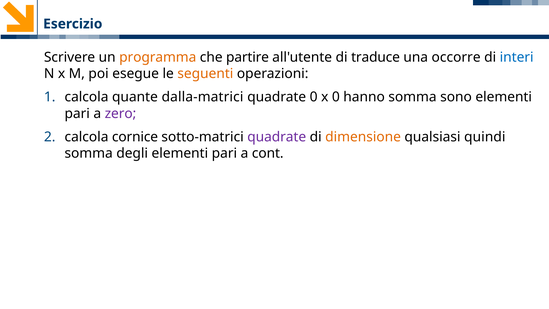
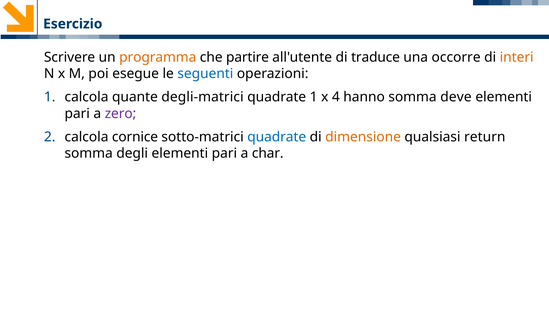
interi colour: blue -> orange (517, 57)
seguenti colour: orange -> blue (205, 74)
dalla-matrici: dalla-matrici -> degli-matrici (203, 97)
quadrate 0: 0 -> 1 (314, 97)
x 0: 0 -> 4 (336, 97)
sono: sono -> deve (456, 97)
quadrate colour: purple -> blue (277, 137)
quindi: quindi -> return (485, 137)
cont: cont -> char (268, 153)
